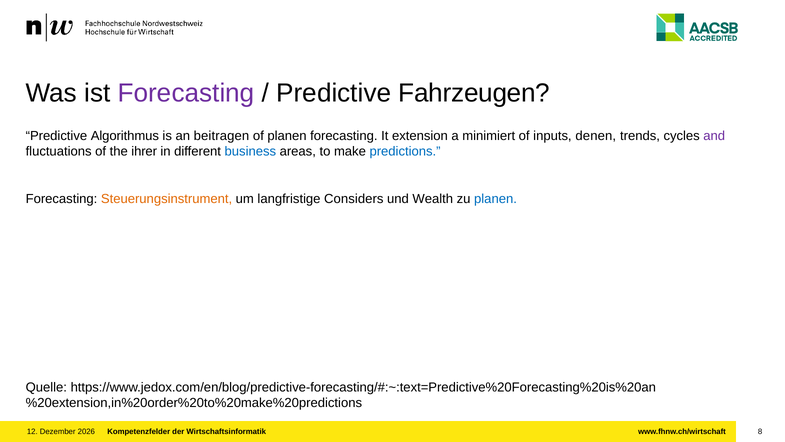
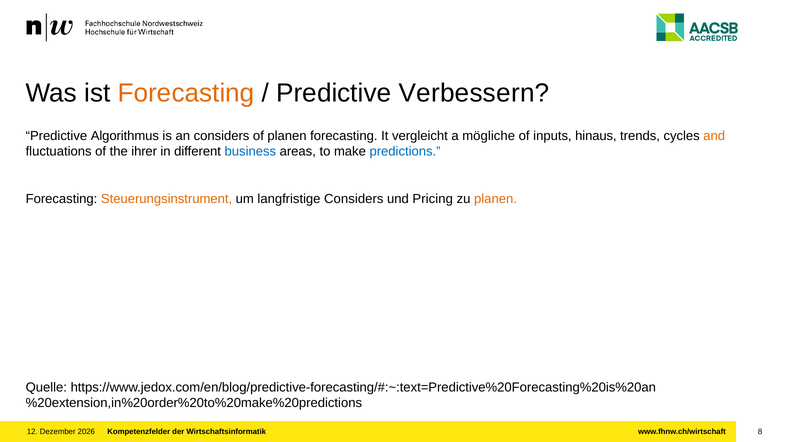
Forecasting colour: purple -> orange (186, 93)
Fahrzeugen: Fahrzeugen -> Verbessern (474, 93)
an beitragen: beitragen -> considers (222, 136)
extension: extension -> vergleicht (420, 136)
minimiert: minimiert -> mögliche (489, 136)
denen: denen -> hinaus (596, 136)
and colour: purple -> orange (714, 136)
Wealth: Wealth -> Pricing (433, 199)
planen colour: blue -> orange (495, 199)
